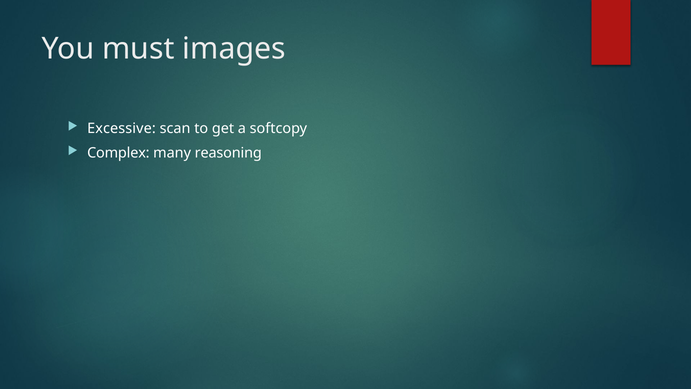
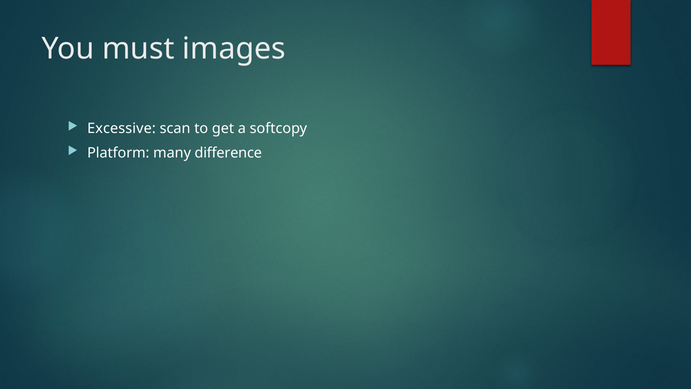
Complex: Complex -> Platform (118, 153)
reasoning: reasoning -> difference (228, 153)
